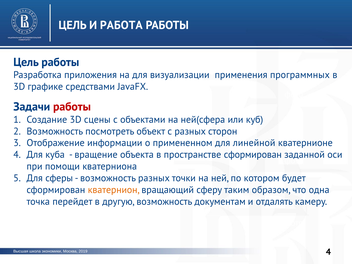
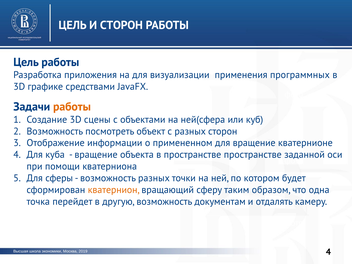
И РАБОТА: РАБОТА -> СТОРОН (121, 25)
работы colour: red -> orange (72, 107)
для линейной: линейной -> вращение (254, 143)
пространстве сформирован: сформирован -> пространстве (253, 155)
